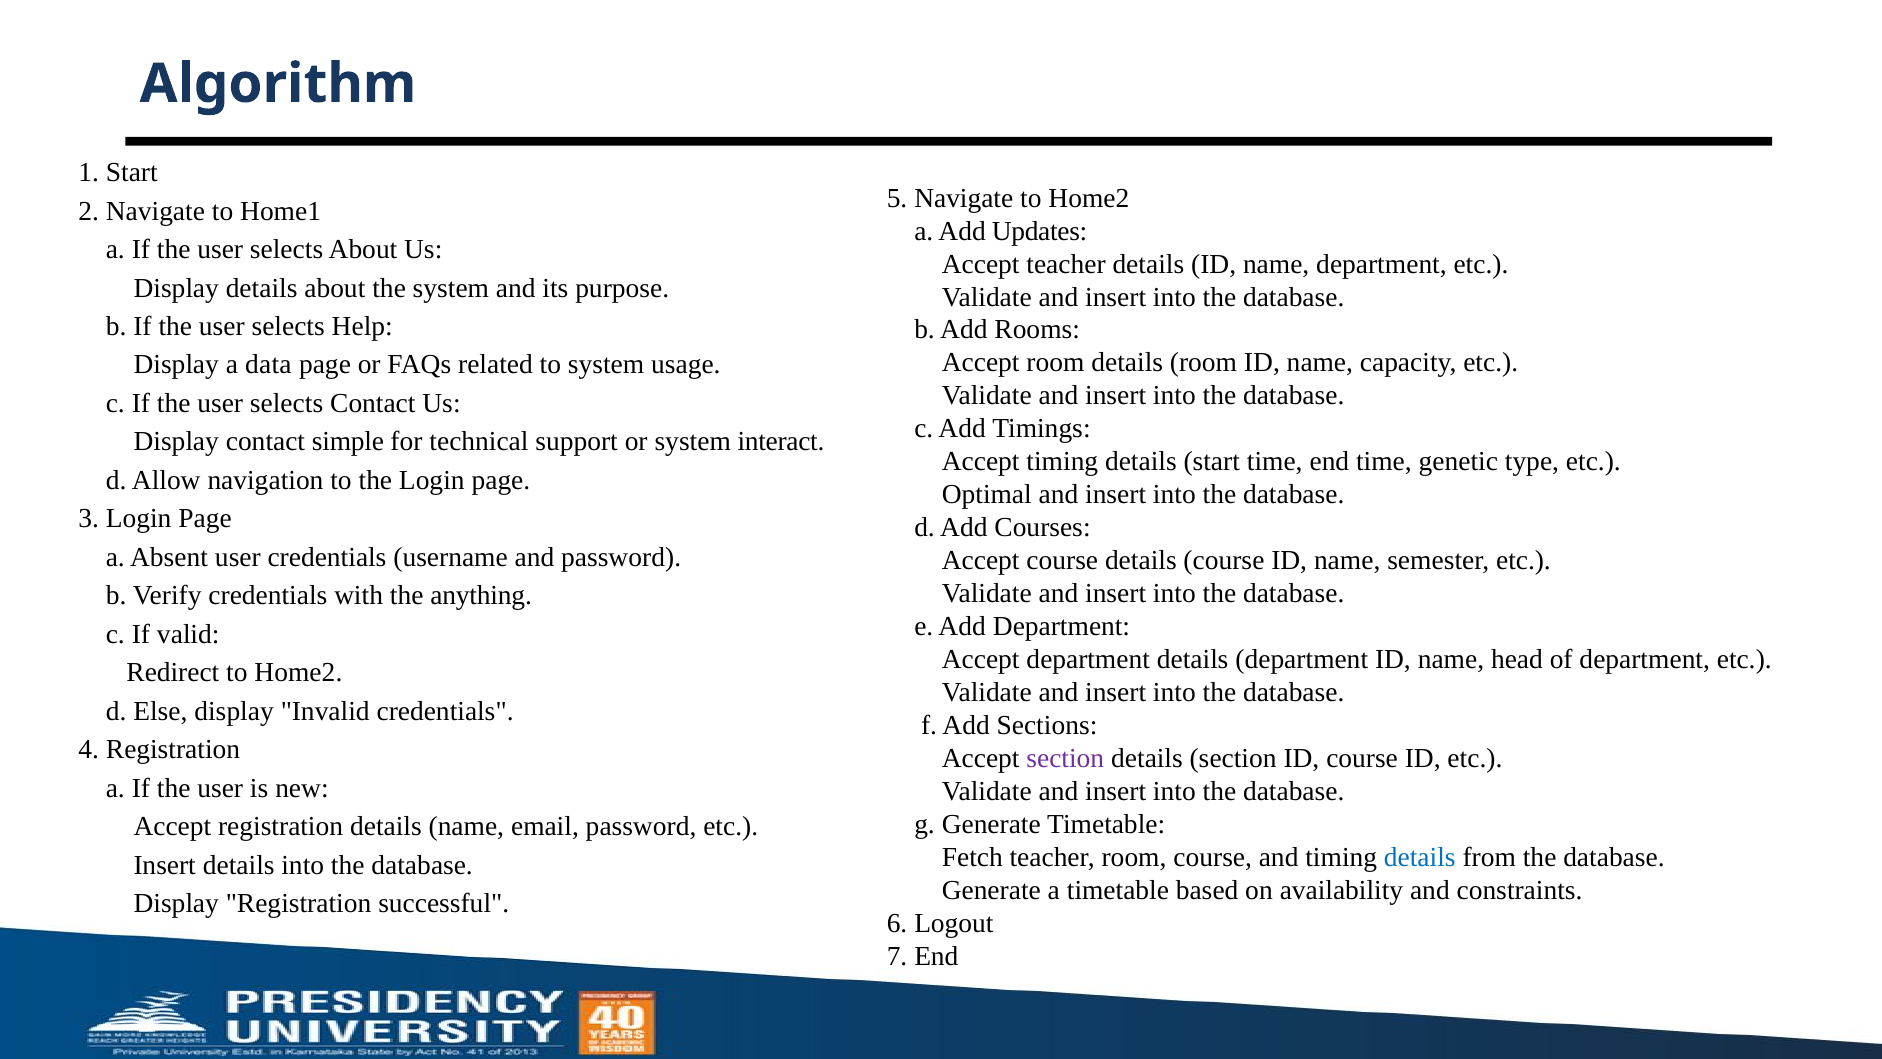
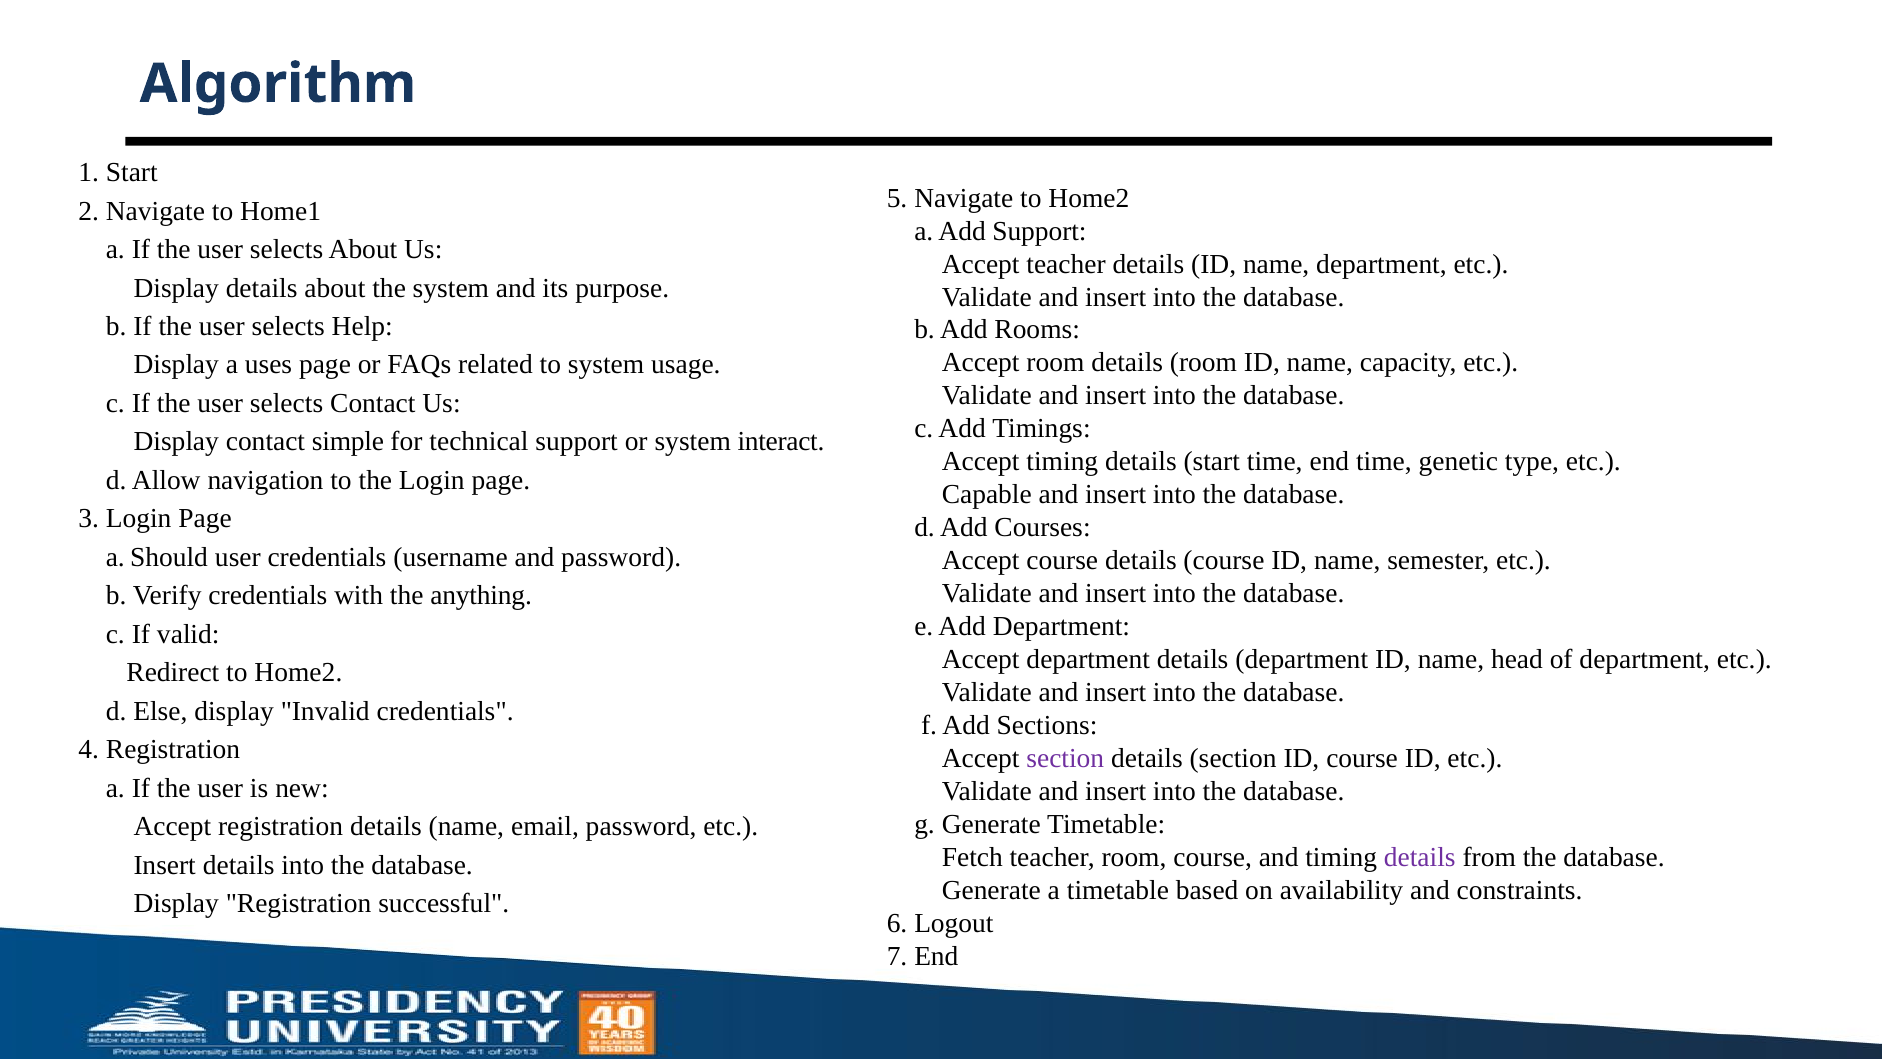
Add Updates: Updates -> Support (1039, 231)
data: data -> uses (269, 365)
Optimal: Optimal -> Capable (987, 495)
Absent: Absent -> Should (169, 557)
details colour: blue -> purple (1420, 857)
